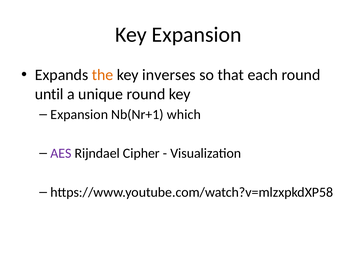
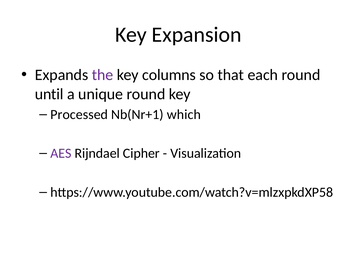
the colour: orange -> purple (103, 75)
inverses: inverses -> columns (169, 75)
Expansion: Expansion -> Processed (79, 114)
